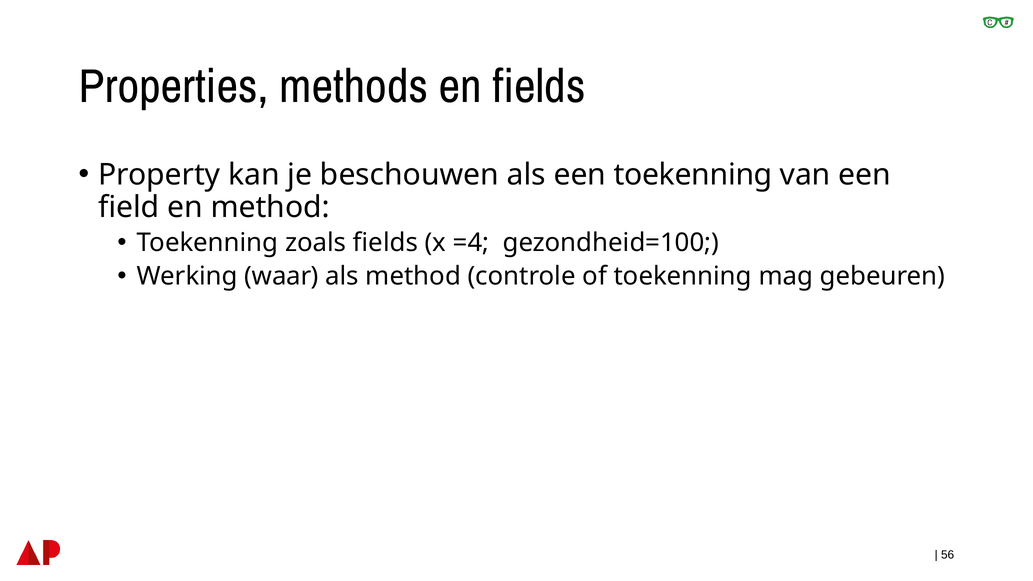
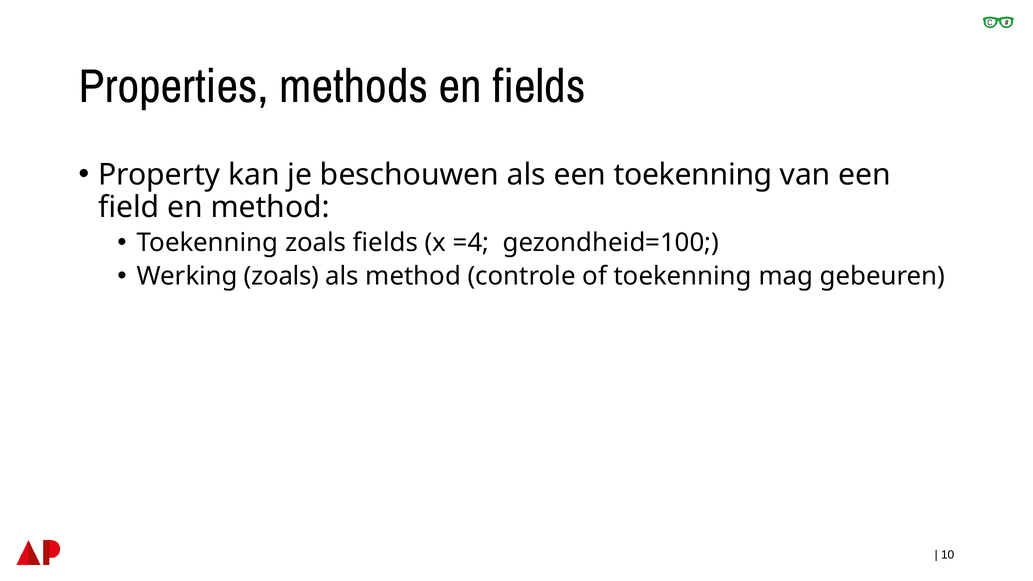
Werking waar: waar -> zoals (282, 276)
56: 56 -> 10 (948, 555)
